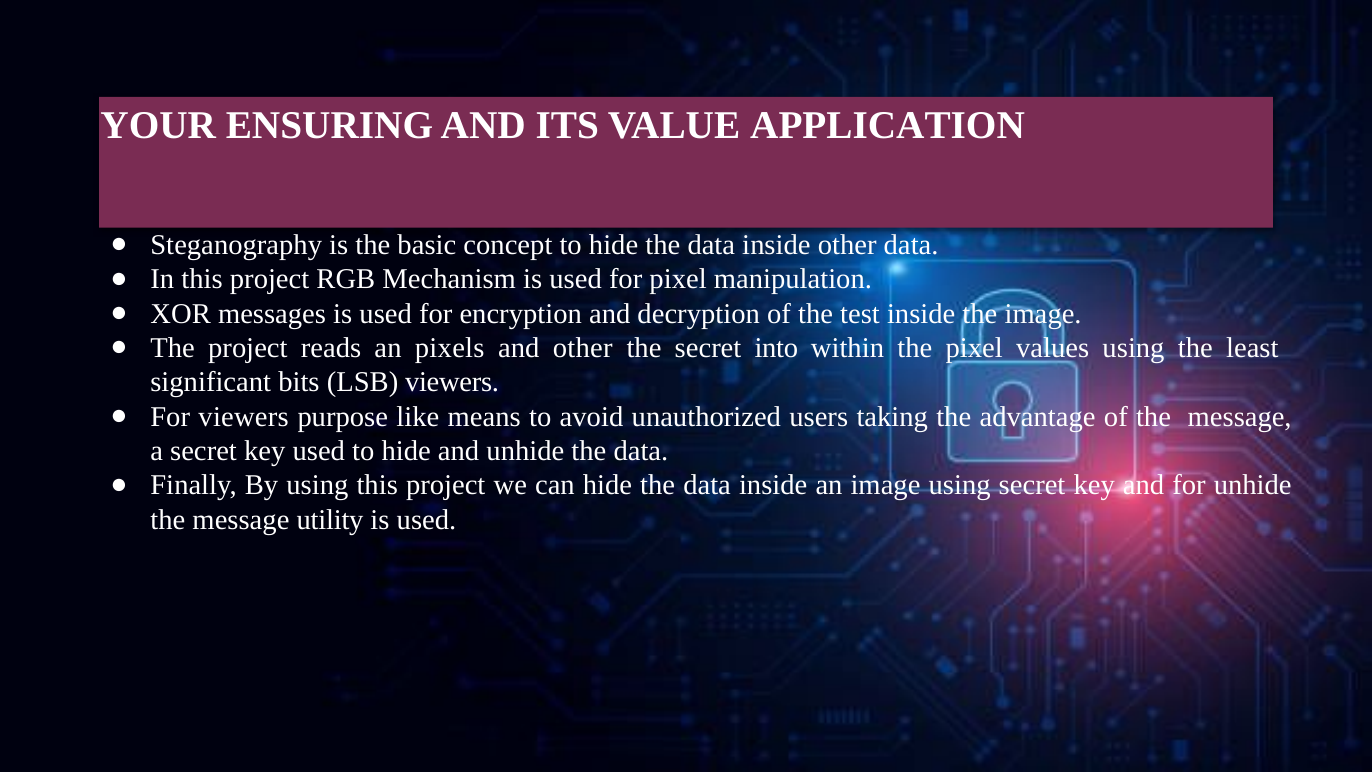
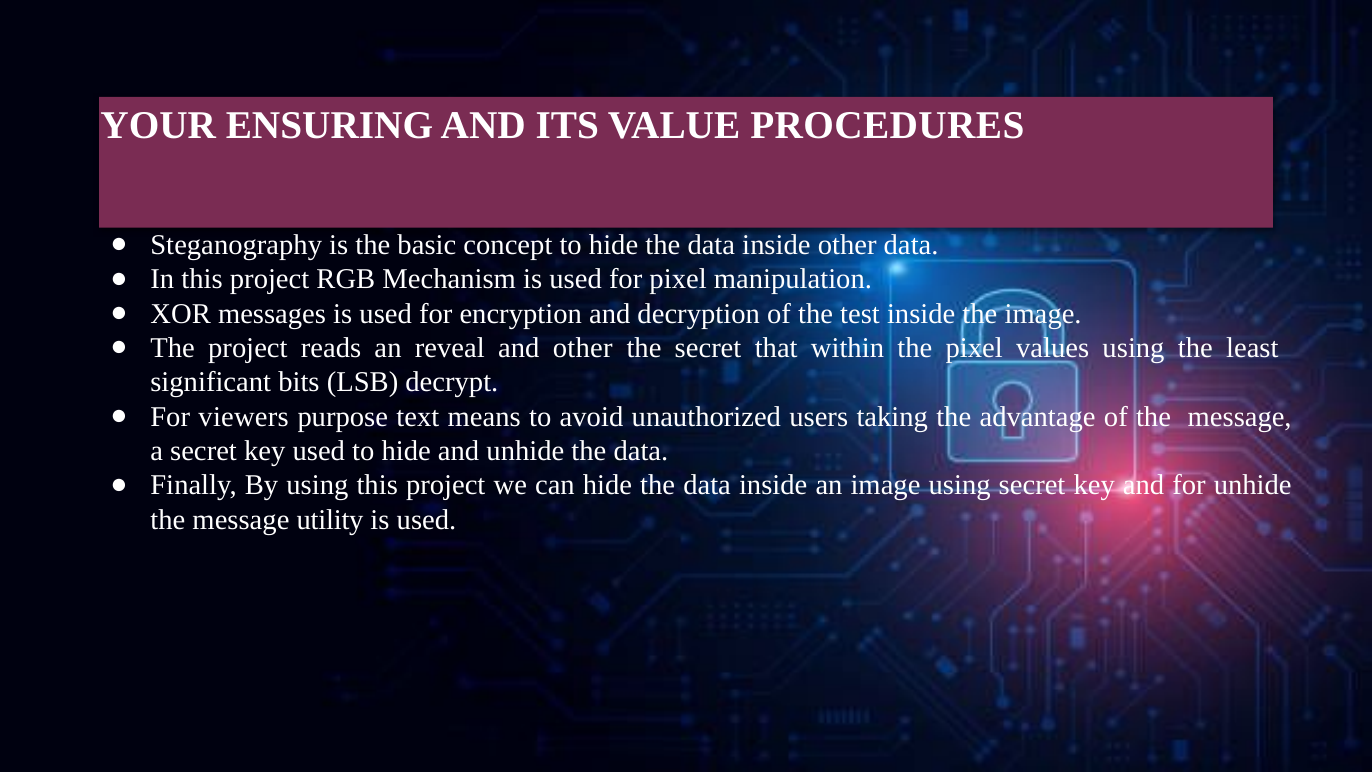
APPLICATION: APPLICATION -> PROCEDURES (887, 125)
pixels: pixels -> reveal (450, 348)
into: into -> that (776, 348)
LSB viewers: viewers -> decrypt (452, 382)
like: like -> text (418, 417)
